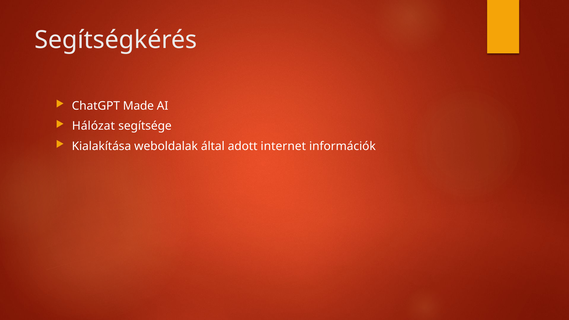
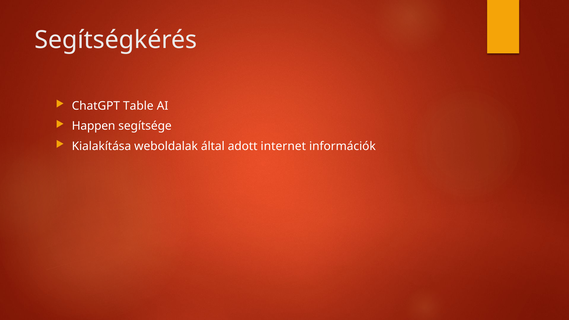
Made: Made -> Table (138, 106)
Hálózat: Hálózat -> Happen (94, 126)
